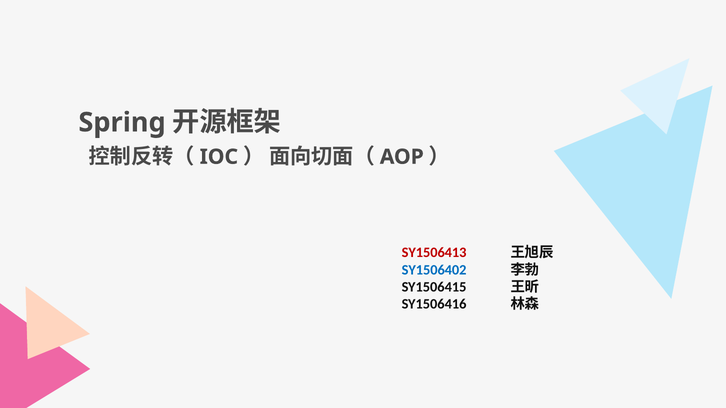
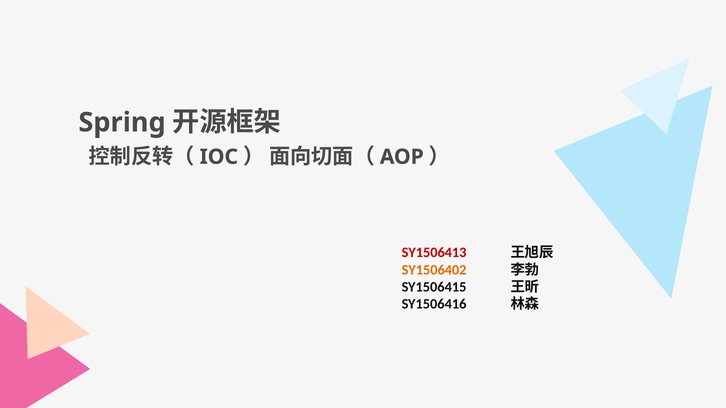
SY1506402 colour: blue -> orange (434, 270)
